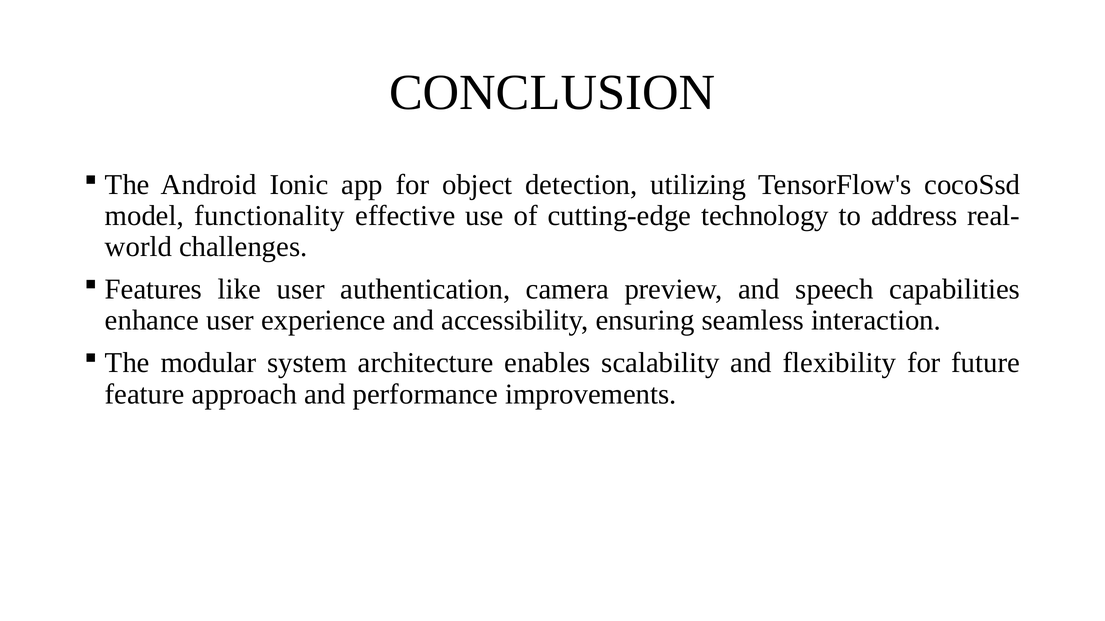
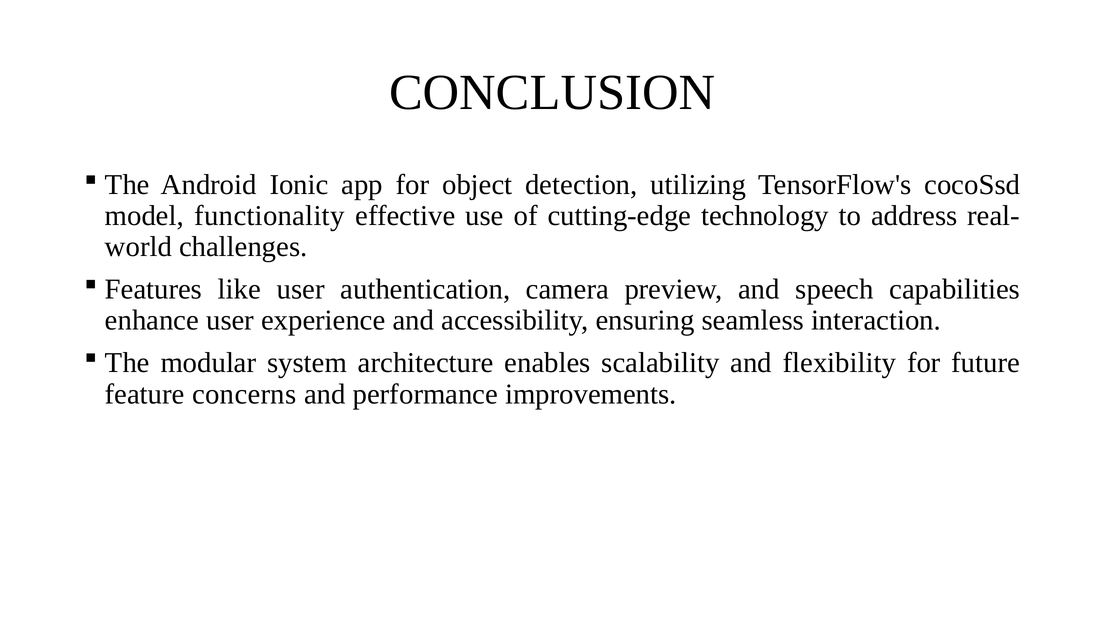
approach: approach -> concerns (244, 394)
